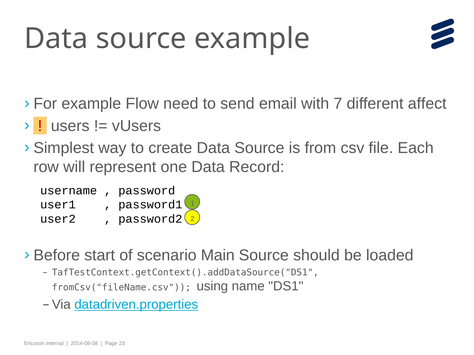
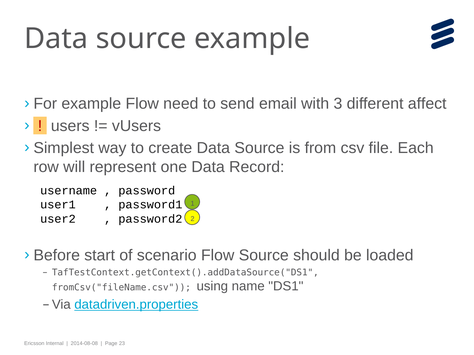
7: 7 -> 3 (338, 104)
scenario Main: Main -> Flow (218, 256)
